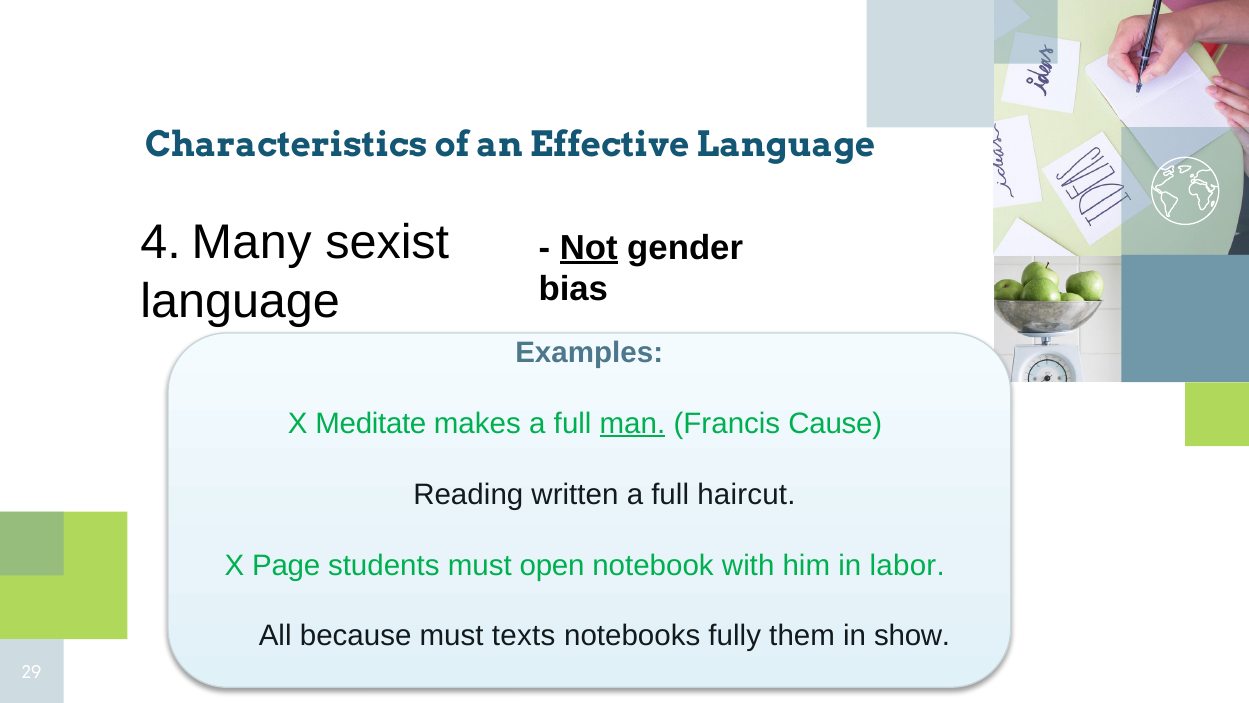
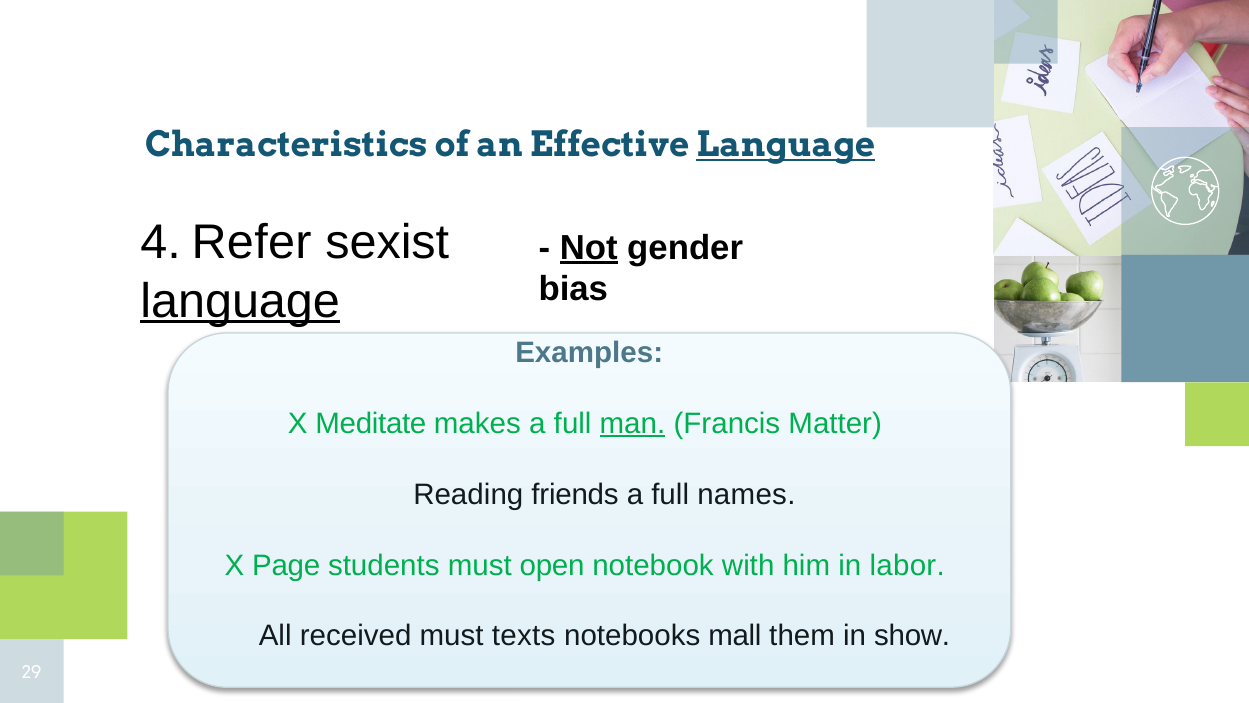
Language underline: none -> present (786, 145)
Many: Many -> Refer (252, 242)
language underline: none -> present (240, 301)
Cause: Cause -> Matter (835, 423)
written: written -> friends (575, 494)
haircut: haircut -> names (746, 494)
because: because -> received (356, 636)
fully: fully -> mall (735, 636)
